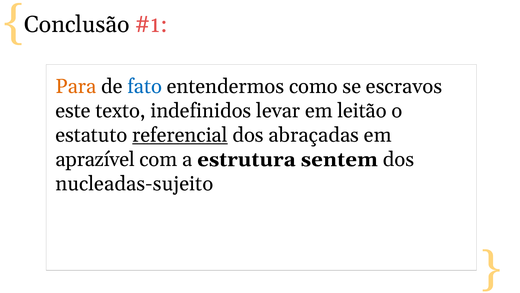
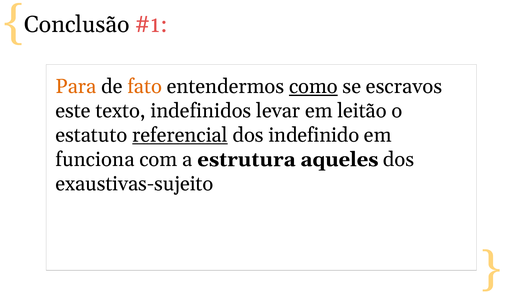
fato colour: blue -> orange (145, 86)
como underline: none -> present (313, 86)
abraçadas: abraçadas -> indefinido (314, 135)
aprazível: aprazível -> funciona (95, 159)
sentem: sentem -> aqueles (339, 159)
nucleadas-sujeito: nucleadas-sujeito -> exaustivas-sujeito (134, 184)
